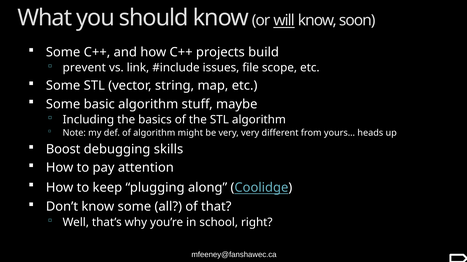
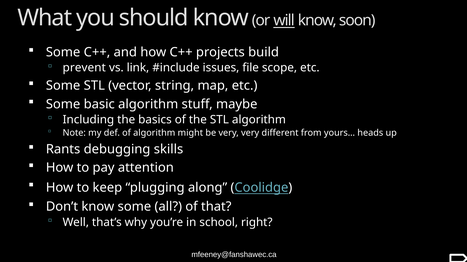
Boost: Boost -> Rants (63, 150)
